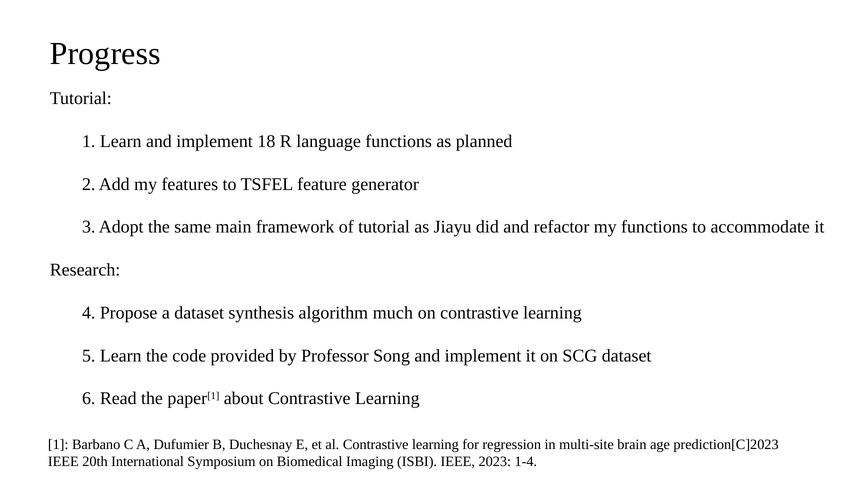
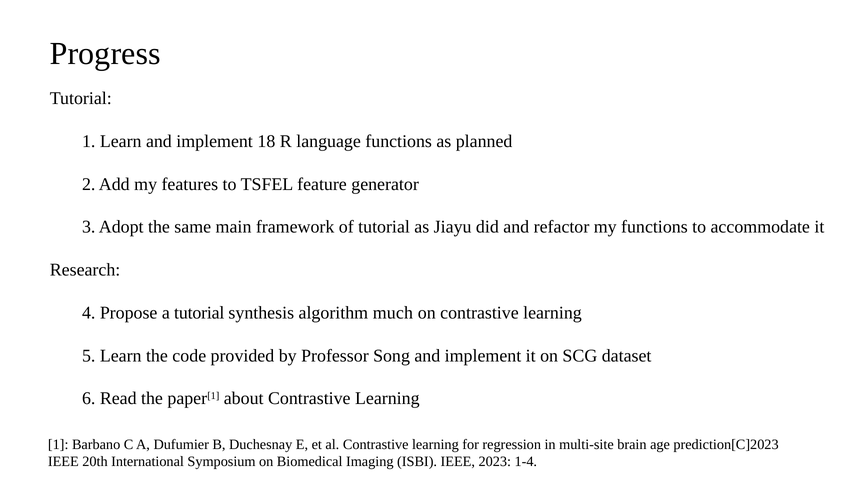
a dataset: dataset -> tutorial (199, 313)
